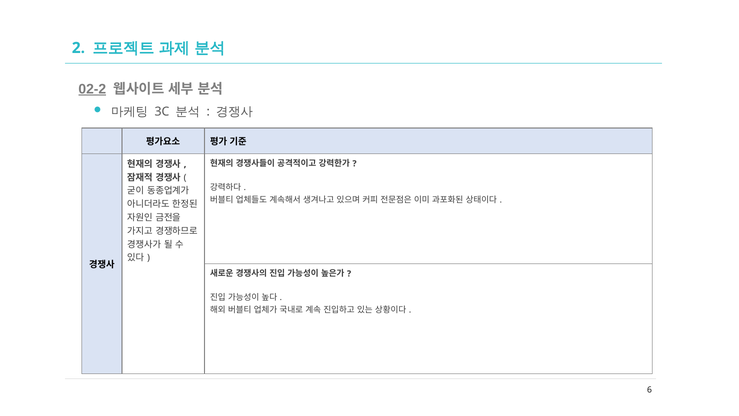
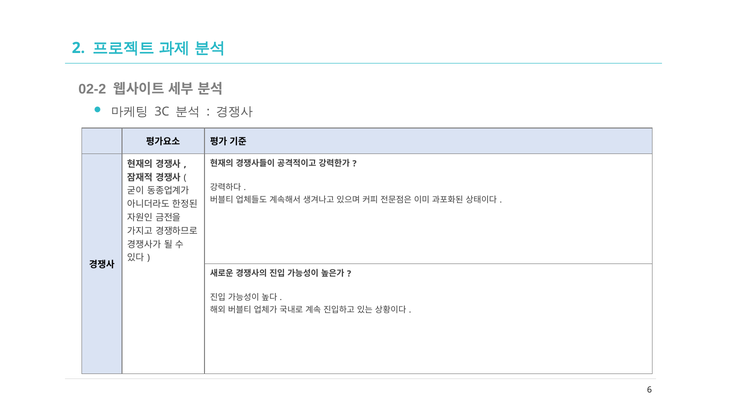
02-2 underline: present -> none (92, 89)
